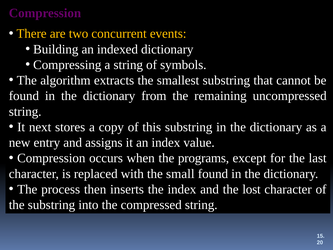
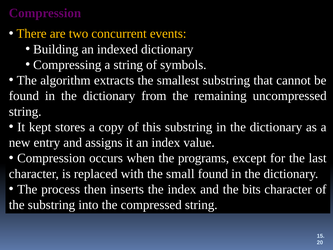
next: next -> kept (40, 127)
lost: lost -> bits (252, 189)
